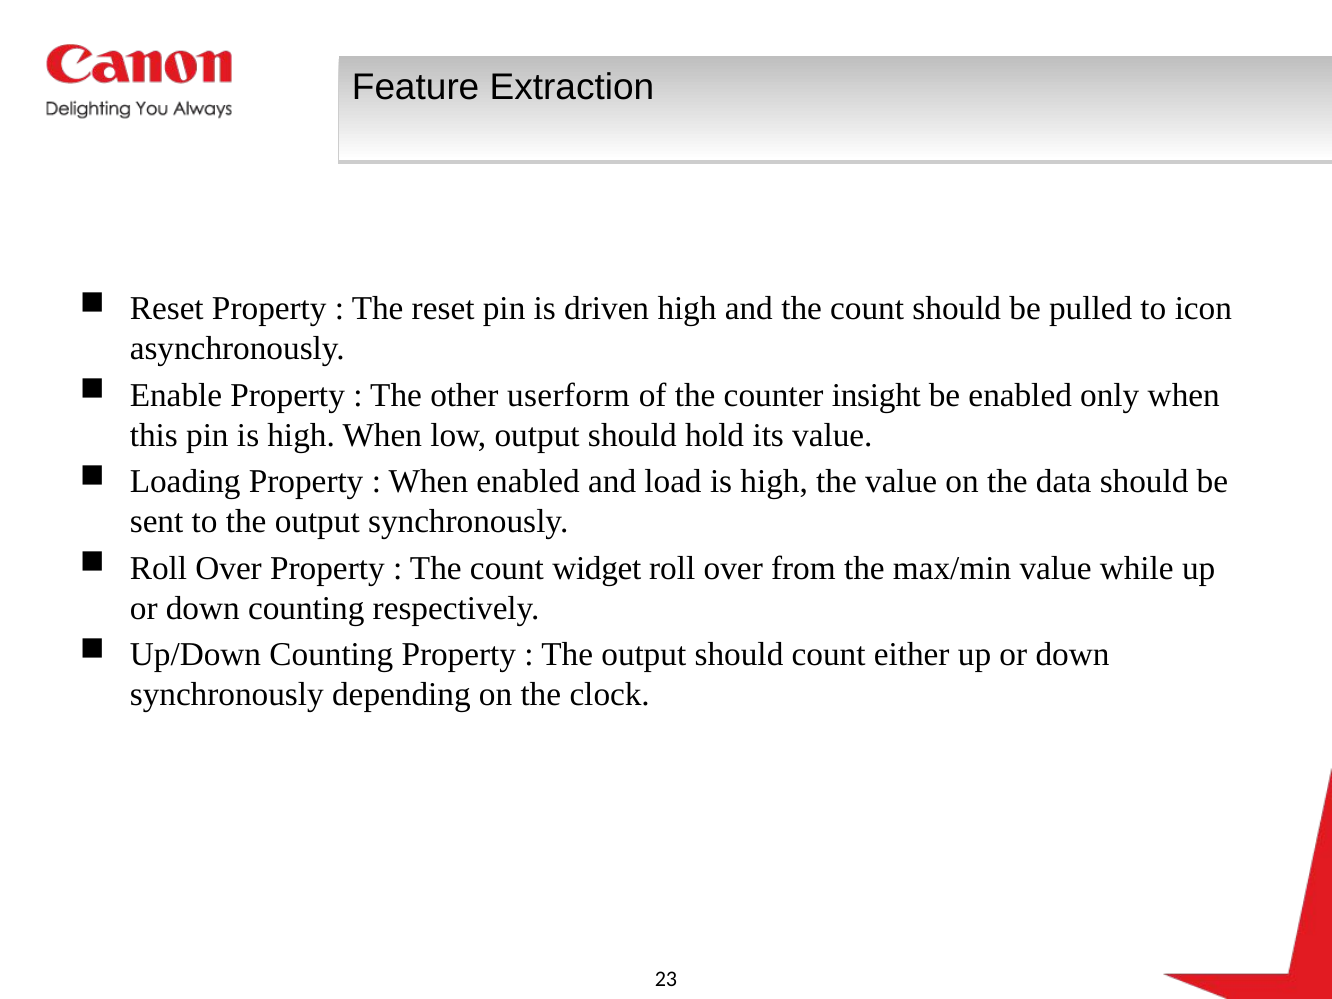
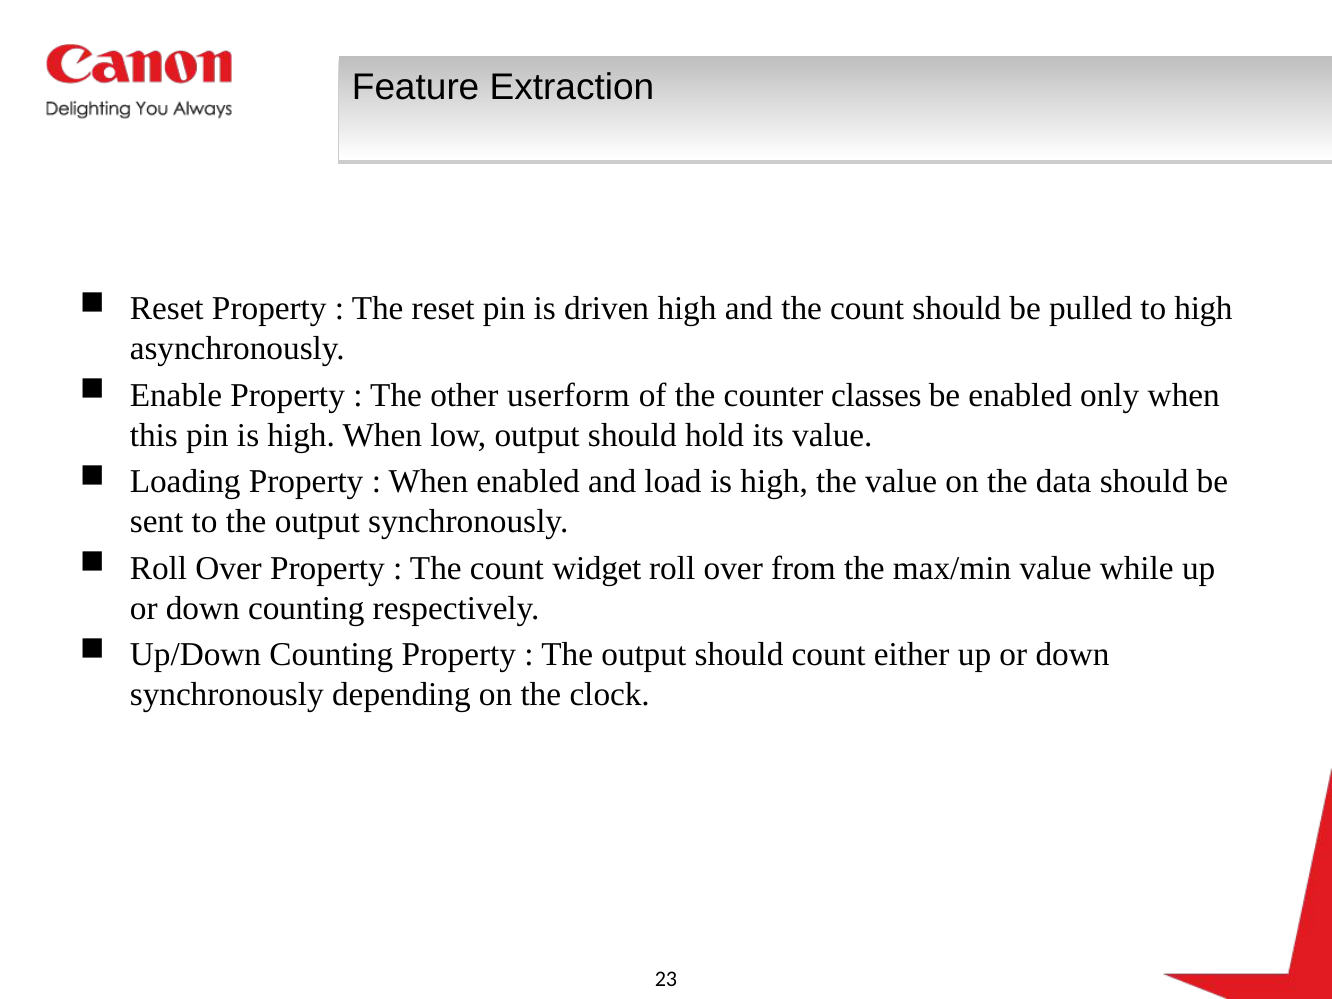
to icon: icon -> high (1204, 309)
insight: insight -> classes (876, 395)
